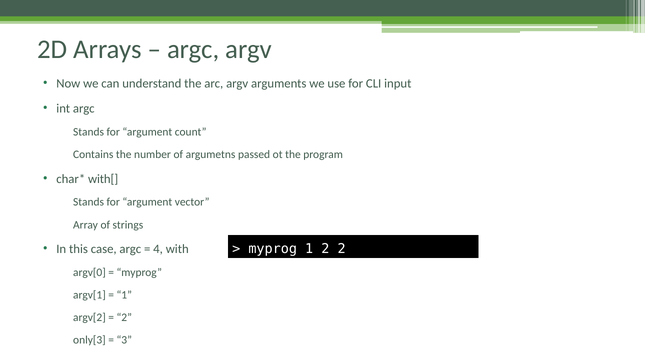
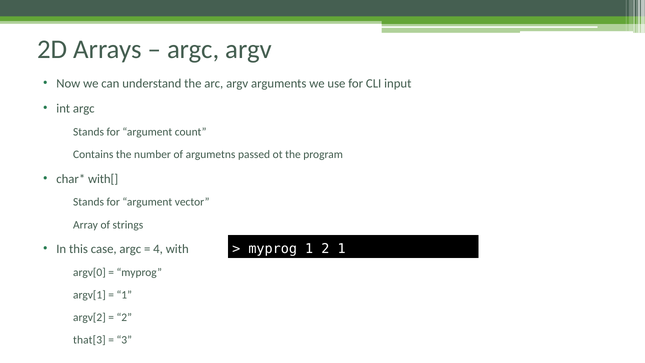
2 2: 2 -> 1 (342, 249)
only[3: only[3 -> that[3 (89, 340)
